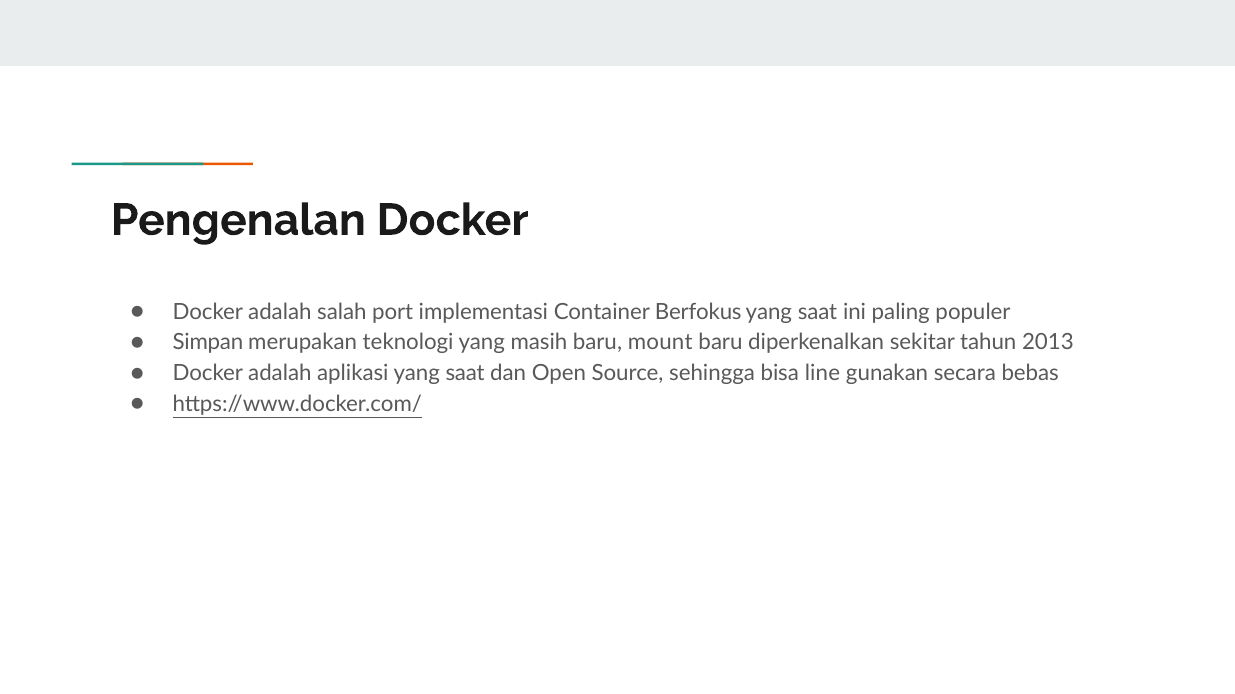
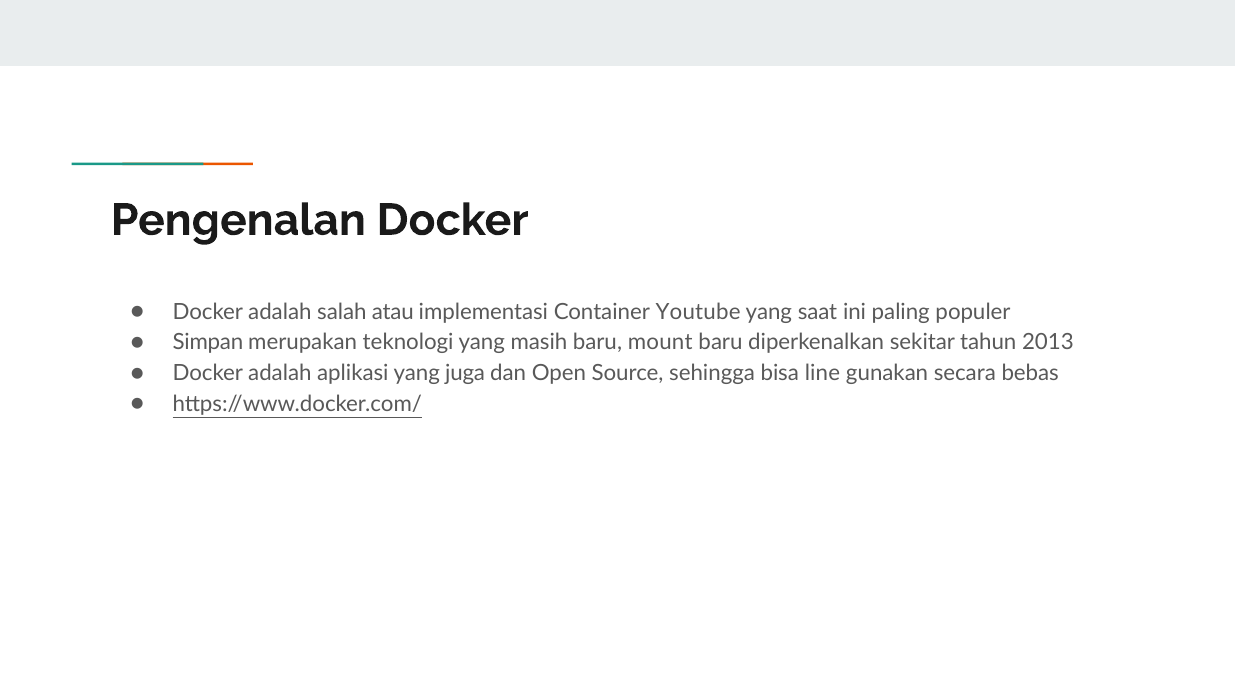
port: port -> atau (393, 312)
Berfokus: Berfokus -> Youtube (698, 312)
aplikasi yang saat: saat -> juga (465, 374)
